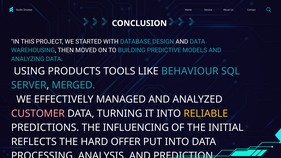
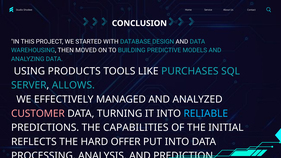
BEHAVIOUR: BEHAVIOUR -> PURCHASES (190, 71)
MERGED: MERGED -> ALLOWS (73, 85)
RELIABLE colour: yellow -> light blue (206, 114)
INFLUENCING: INFLUENCING -> CAPABILITIES (136, 128)
